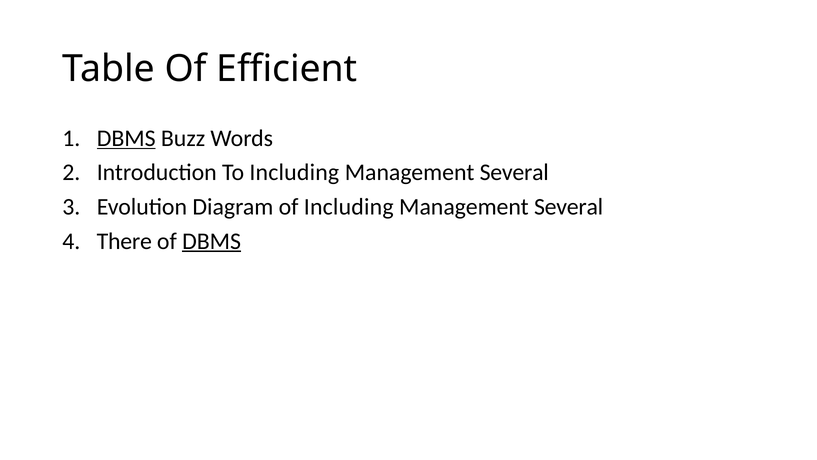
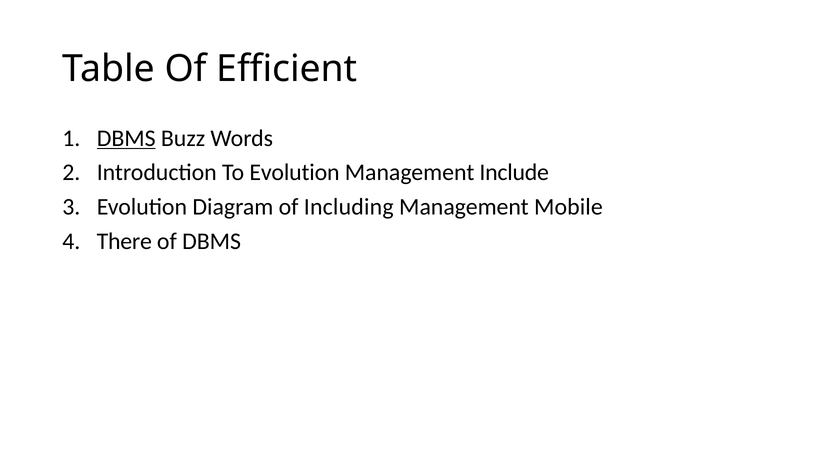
To Including: Including -> Evolution (294, 172)
Several: Several -> Include (514, 172)
Several: Several -> Mobile (568, 207)
DBMS underline: present -> none (212, 241)
